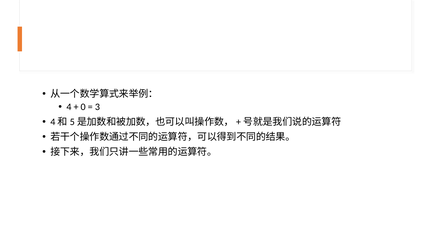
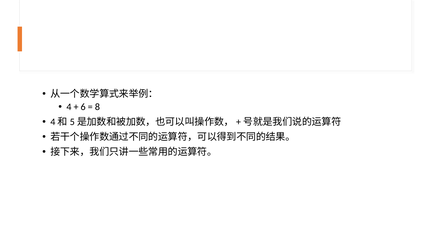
0: 0 -> 6 (83, 107)
3: 3 -> 8 (97, 107)
